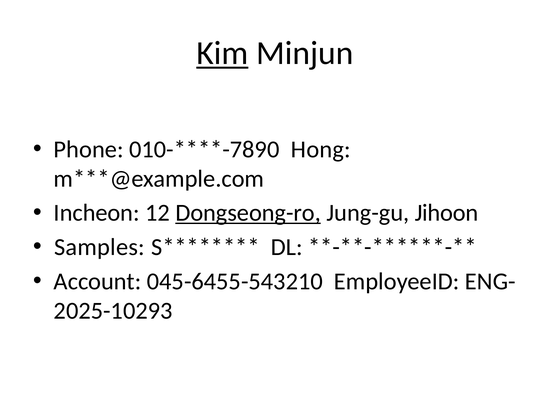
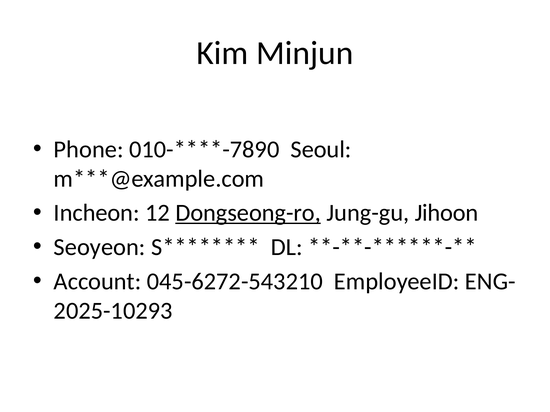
Kim underline: present -> none (222, 53)
Hong: Hong -> Seoul (321, 150)
Samples: Samples -> Seoyeon (100, 247)
045-6455-543210: 045-6455-543210 -> 045-6272-543210 (235, 282)
